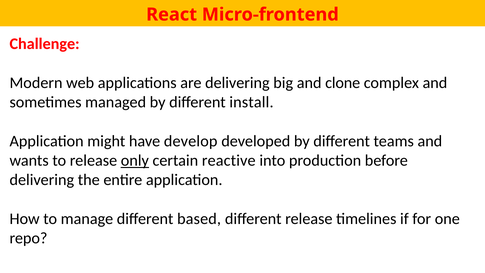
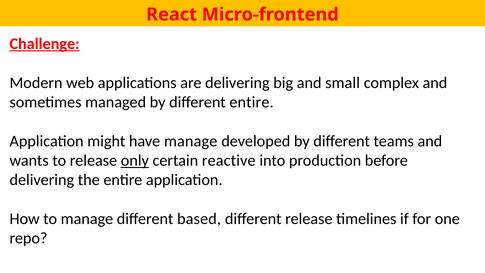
Challenge underline: none -> present (45, 44)
clone: clone -> small (343, 83)
different install: install -> entire (251, 102)
have develop: develop -> manage (191, 141)
